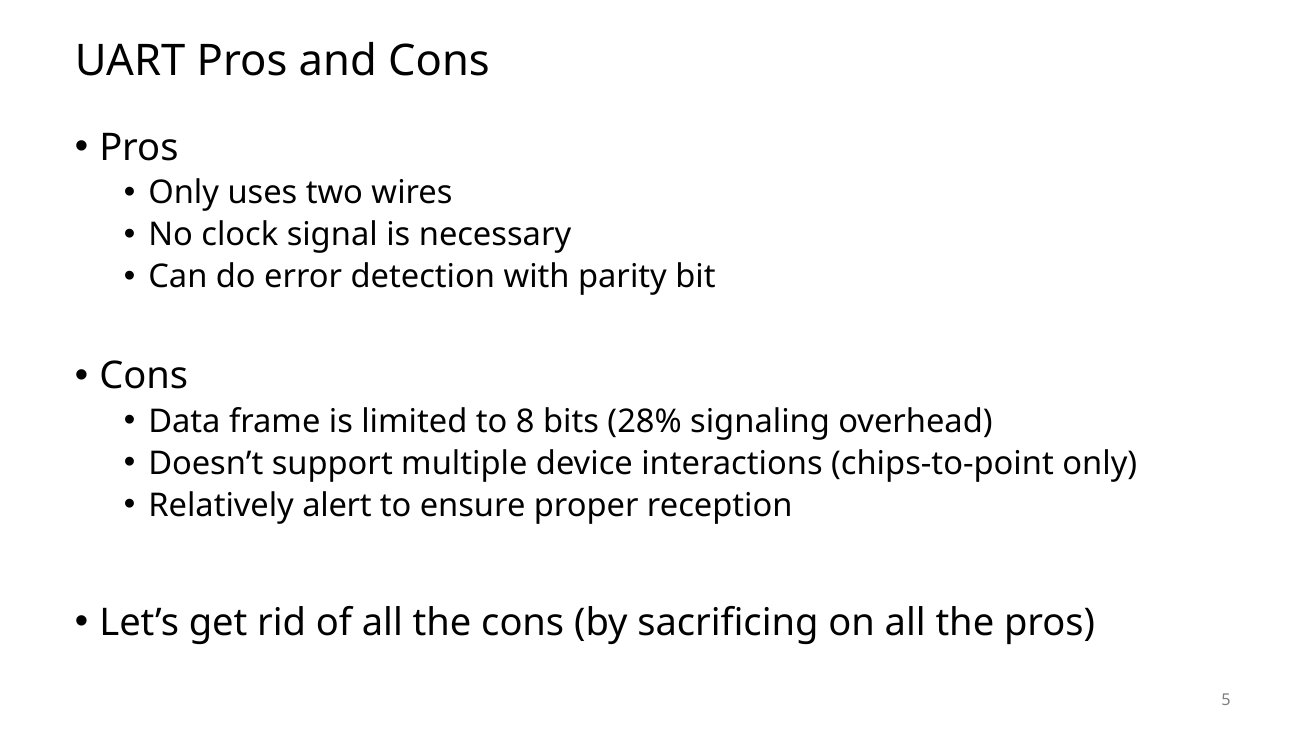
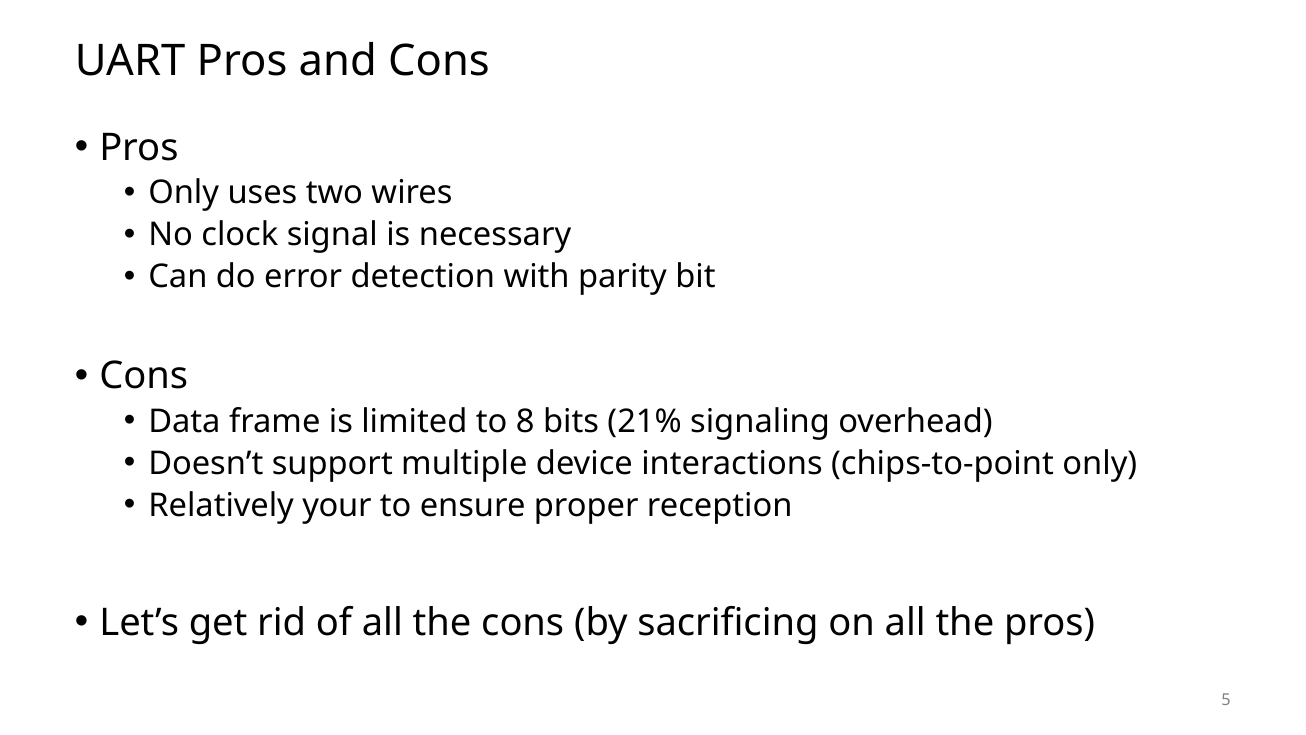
28%: 28% -> 21% (645, 421)
alert: alert -> your (337, 505)
